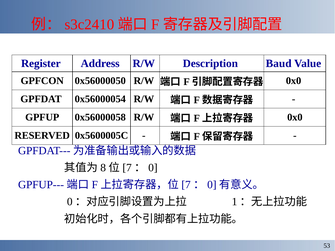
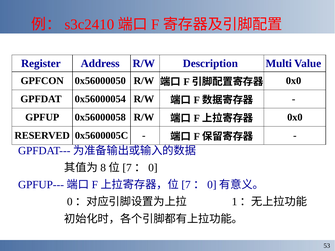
Baud: Baud -> Multi (279, 63)
